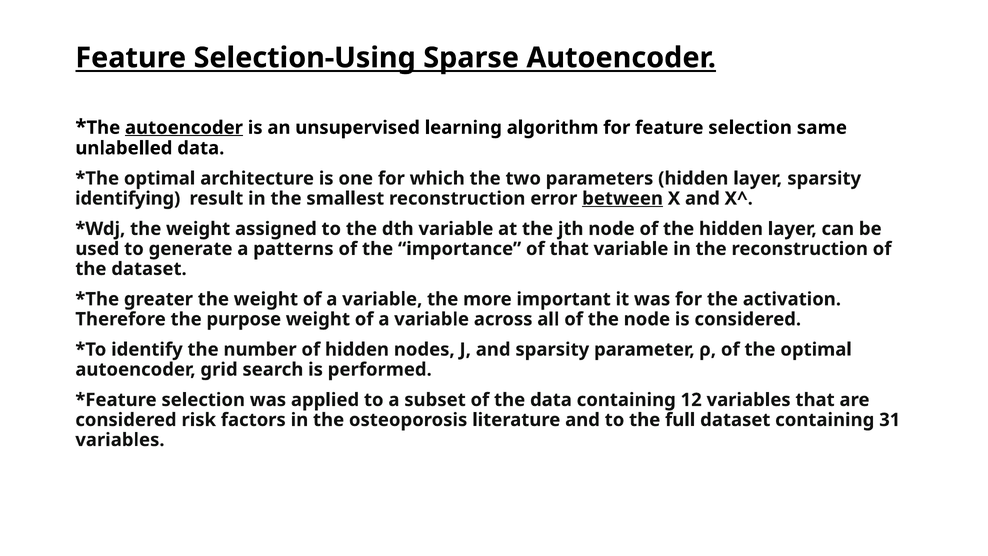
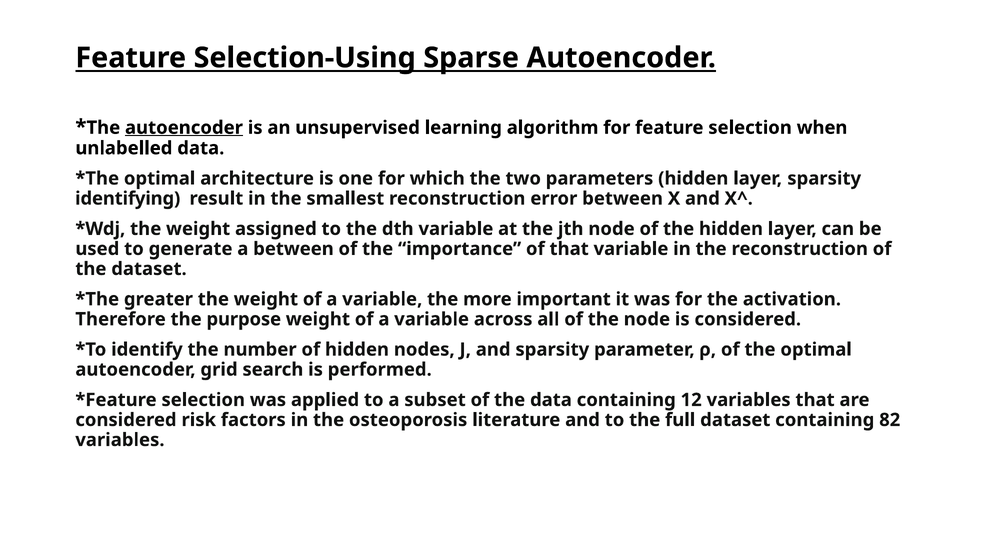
same: same -> when (822, 128)
between underline: present -> none (623, 198)
a patterns: patterns -> between (293, 249)
31: 31 -> 82 (890, 420)
